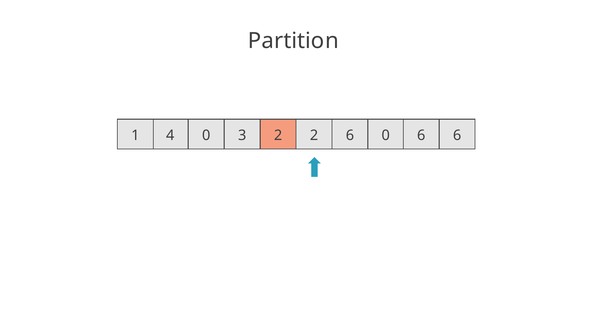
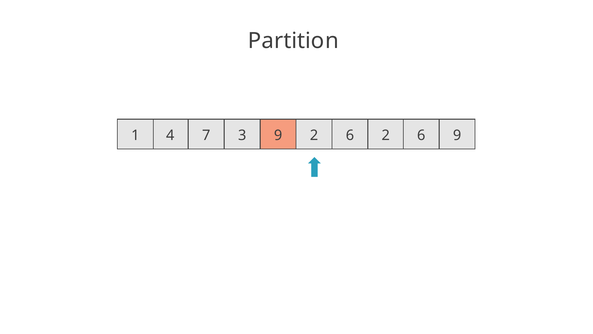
4 0: 0 -> 7 (206, 135)
3 2: 2 -> 9 (278, 135)
6 0: 0 -> 2 (386, 135)
6 6: 6 -> 9 (457, 135)
